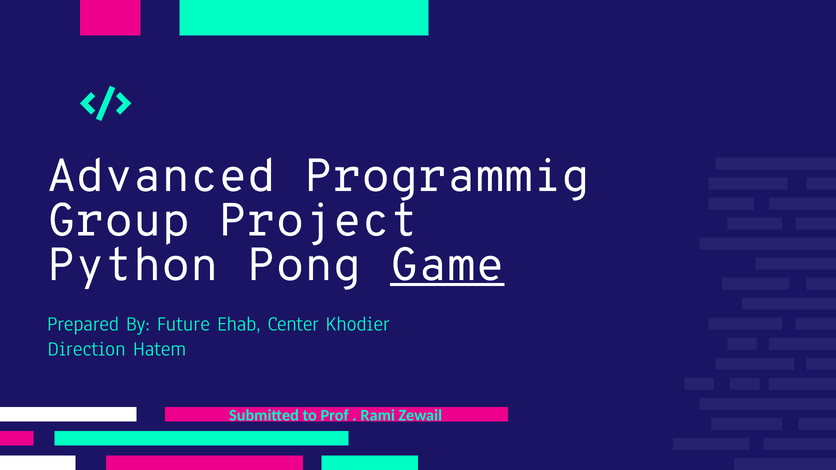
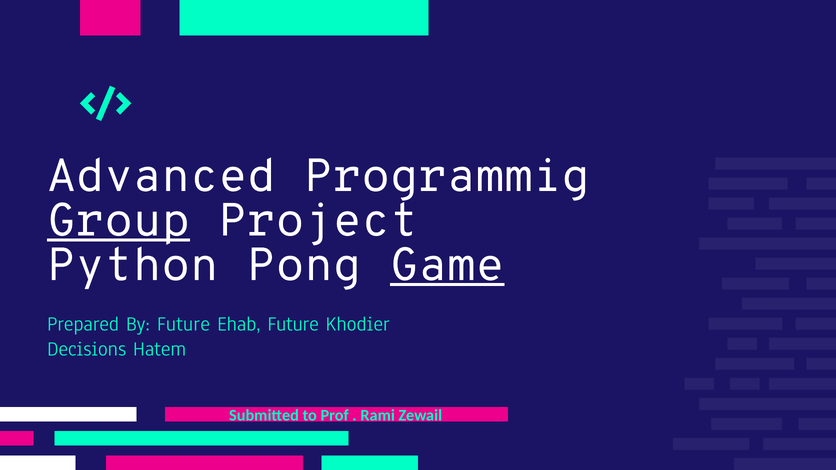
Group underline: none -> present (119, 220)
Ehab Center: Center -> Future (293, 324)
Direction: Direction -> Decisions (87, 349)
